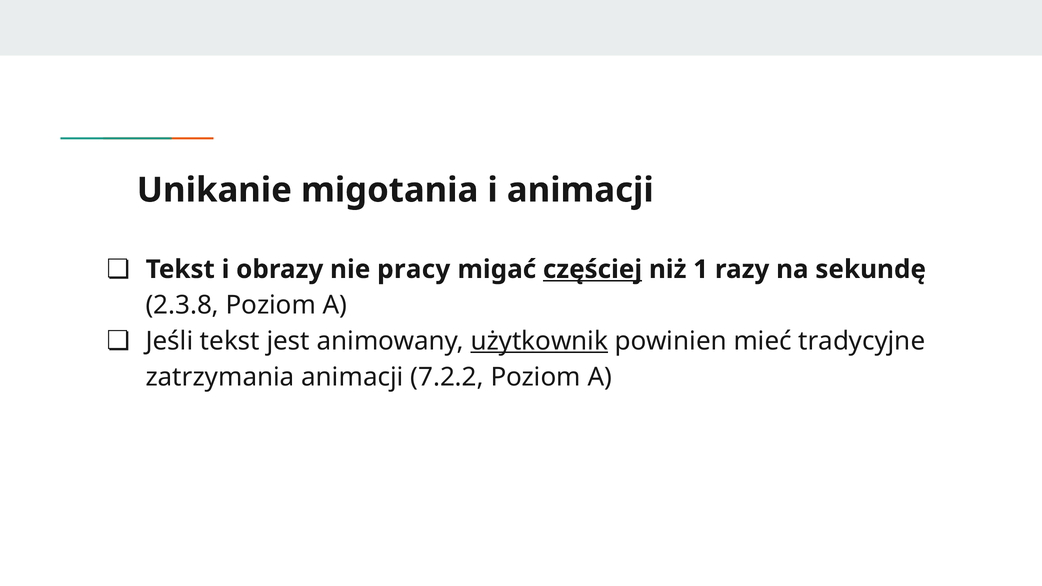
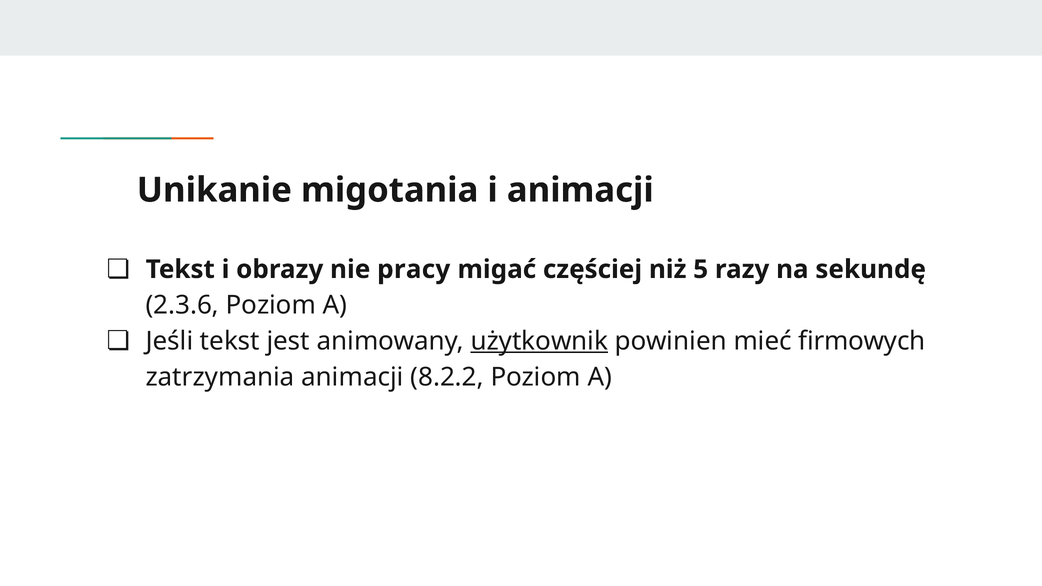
częściej underline: present -> none (592, 269)
1: 1 -> 5 (701, 269)
2.3.8: 2.3.8 -> 2.3.6 (182, 305)
tradycyjne: tradycyjne -> firmowych (862, 341)
7.2.2: 7.2.2 -> 8.2.2 (447, 377)
